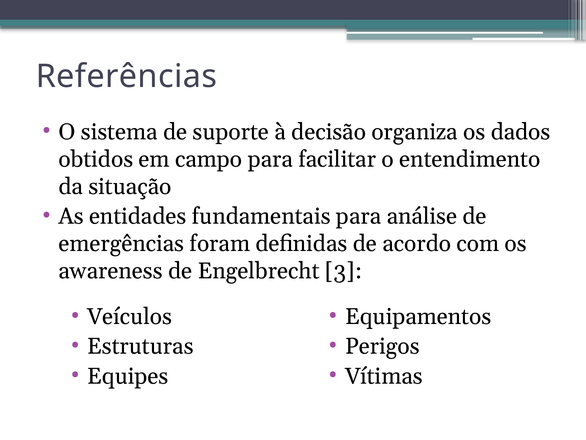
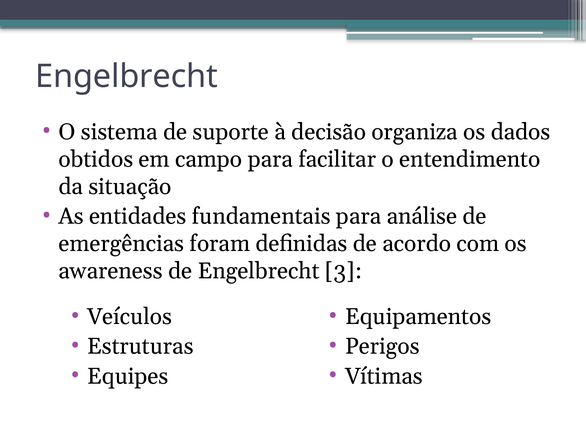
Referências: Referências -> Engelbrecht (127, 76)
